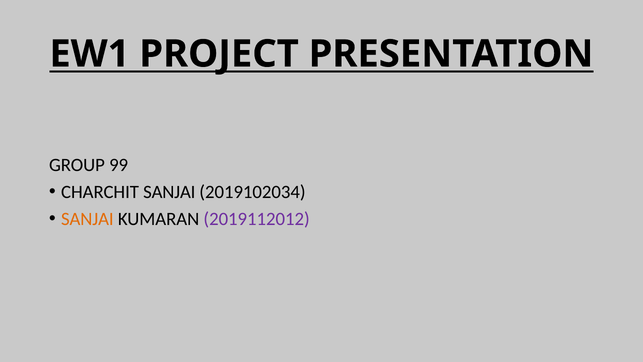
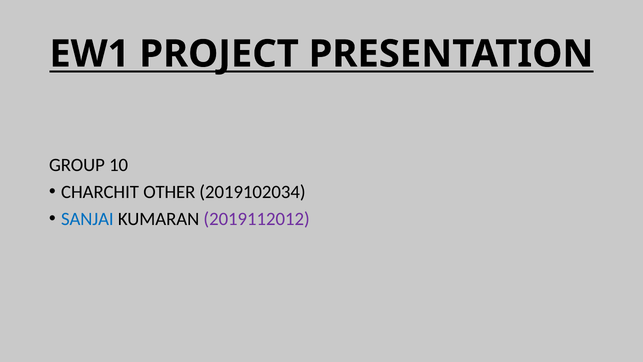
99: 99 -> 10 (119, 165)
CHARCHIT SANJAI: SANJAI -> OTHER (169, 192)
SANJAI colour: orange -> blue (87, 219)
